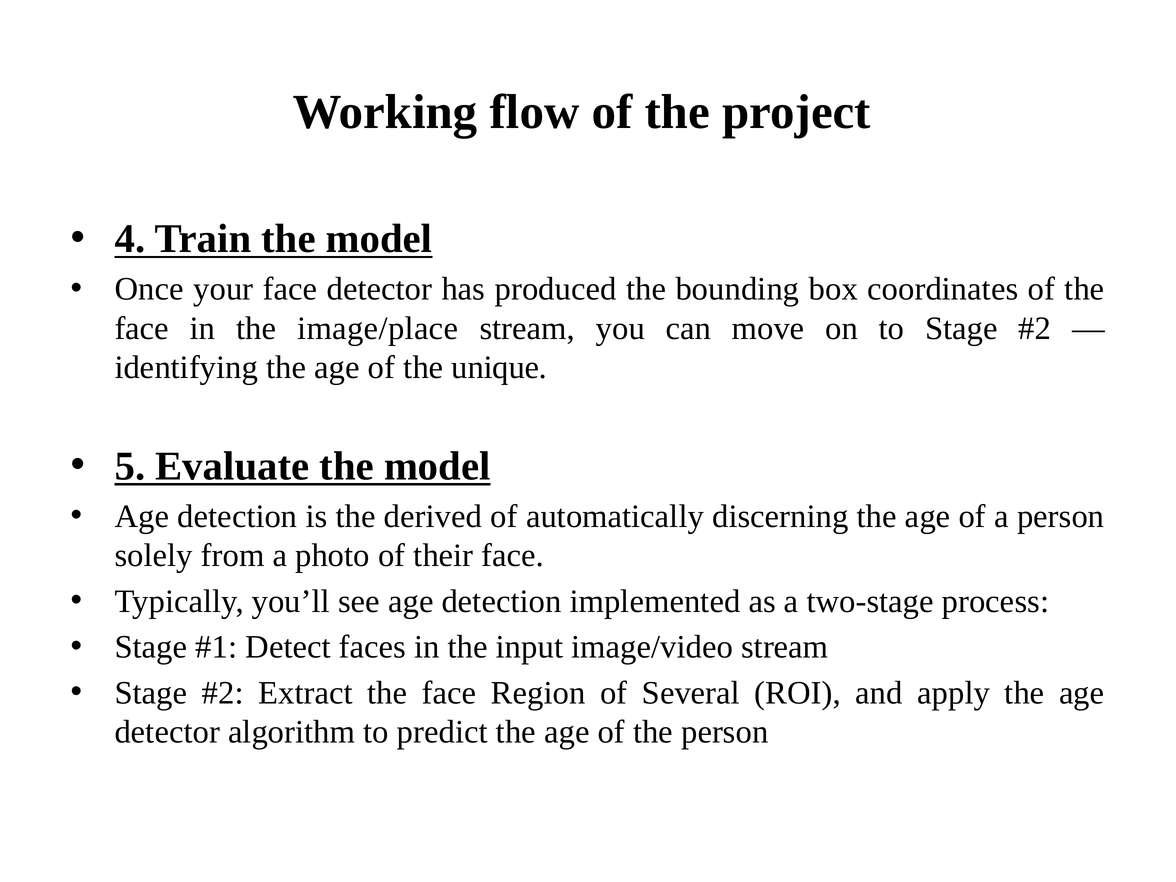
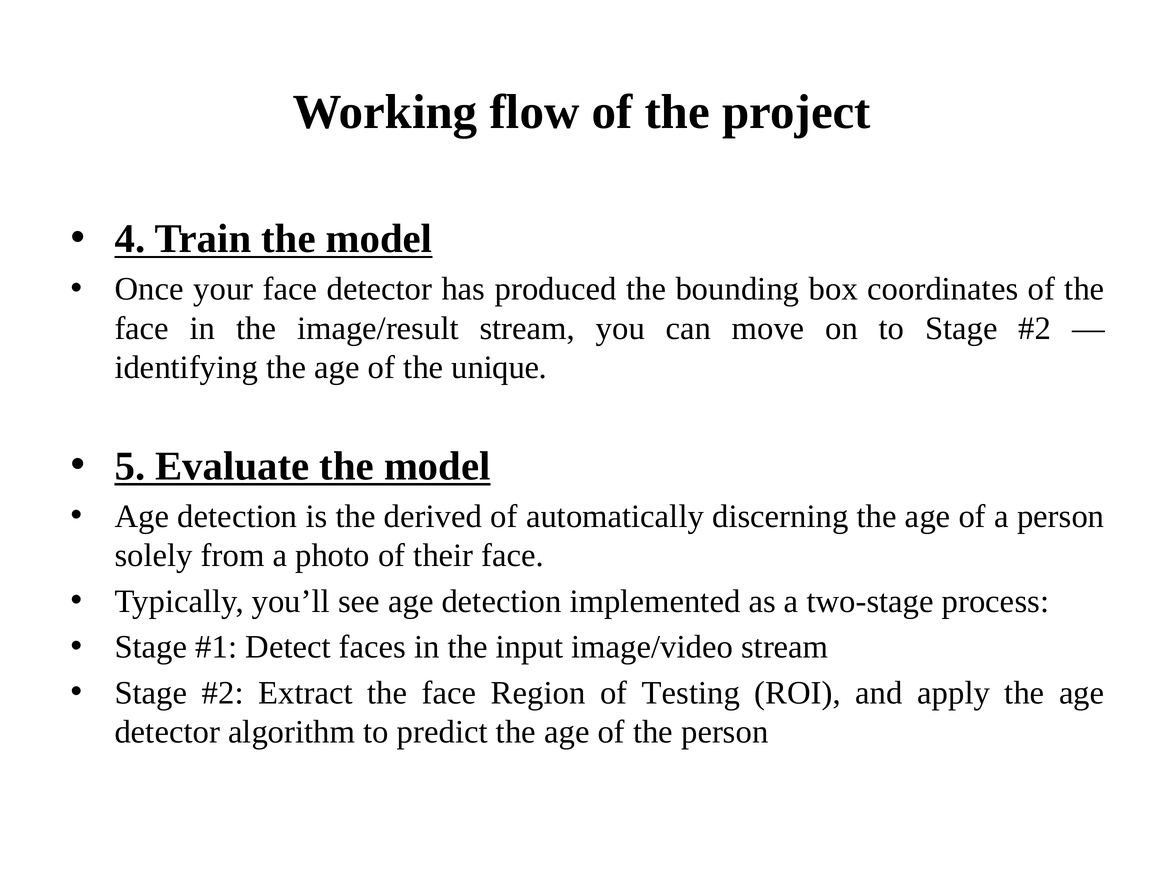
image/place: image/place -> image/result (378, 328)
Several: Several -> Testing (691, 693)
